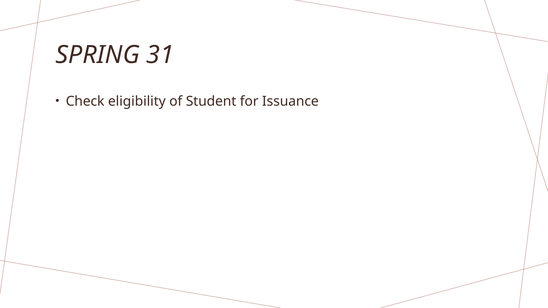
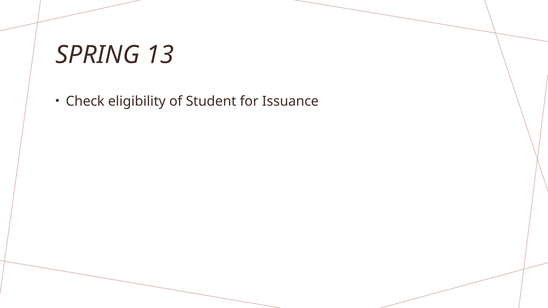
31: 31 -> 13 (160, 55)
